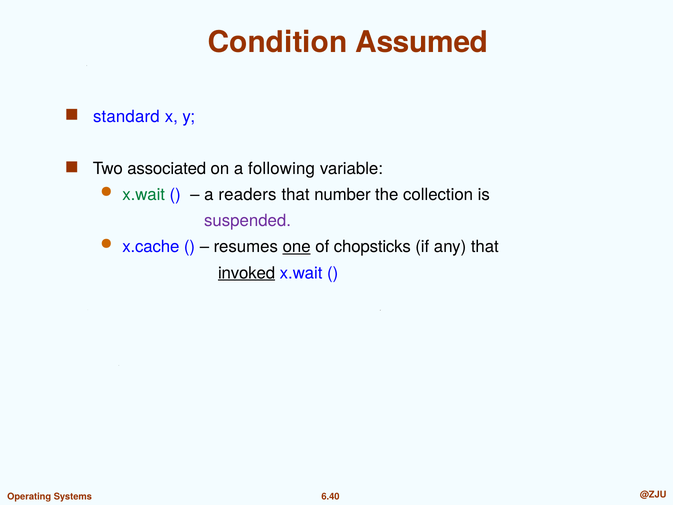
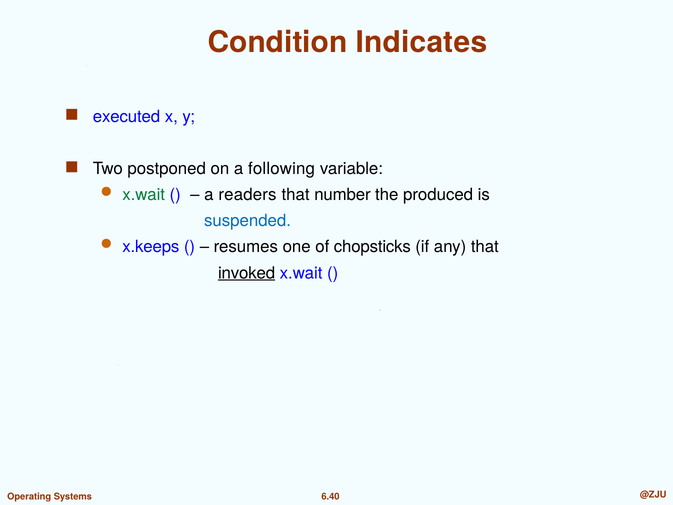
Assumed: Assumed -> Indicates (421, 42)
standard: standard -> executed (127, 116)
associated: associated -> postponed (167, 169)
collection: collection -> produced (438, 195)
suspended colour: purple -> blue (248, 221)
x.cache: x.cache -> x.keeps (151, 247)
one underline: present -> none (297, 247)
